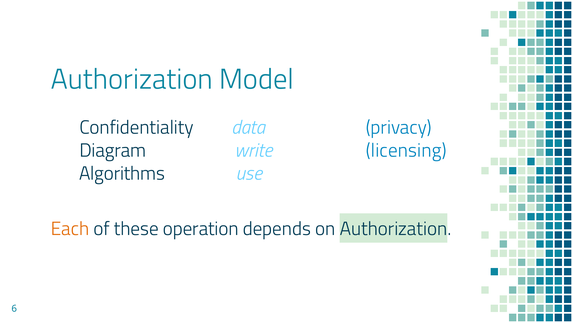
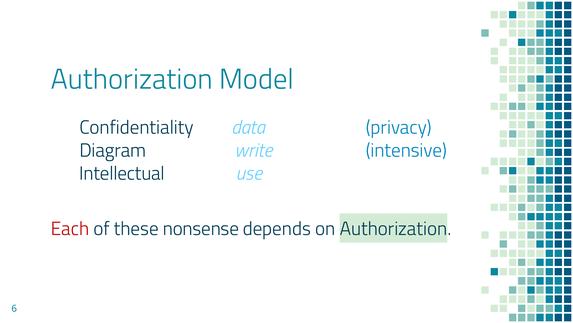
licensing: licensing -> intensive (406, 150)
Algorithms: Algorithms -> Intellectual (122, 173)
Each colour: orange -> red (70, 228)
operation: operation -> nonsense (201, 228)
